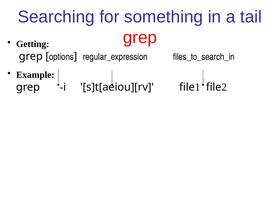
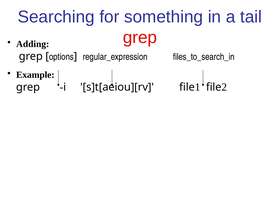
Getting: Getting -> Adding (33, 44)
